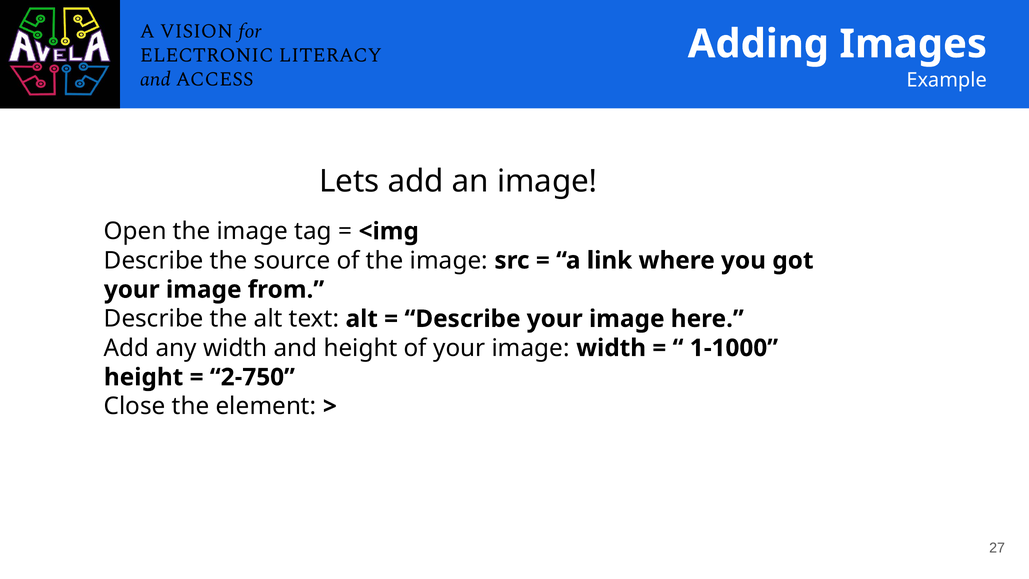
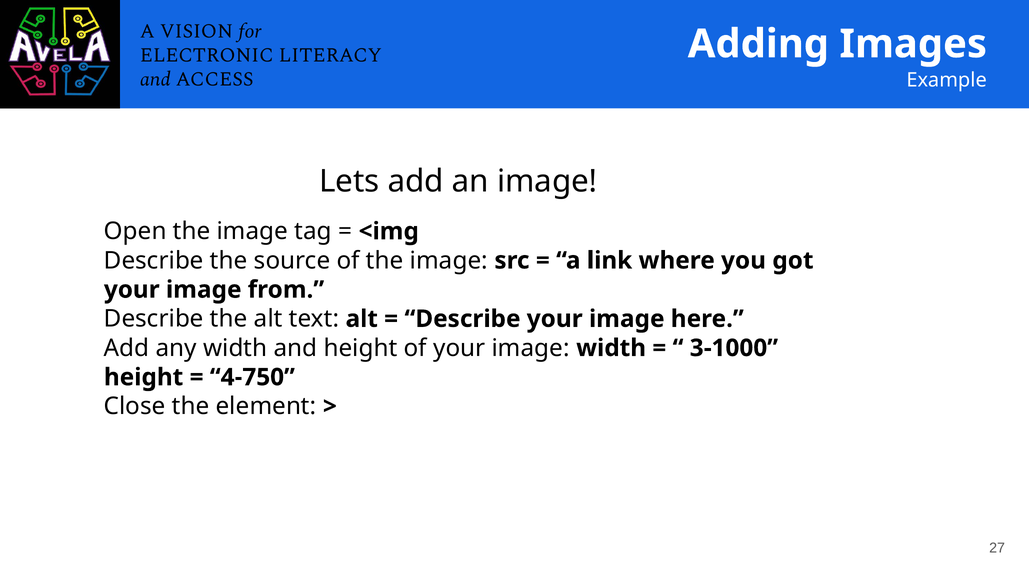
1-1000: 1-1000 -> 3-1000 (734, 348)
2-750: 2-750 -> 4-750 (252, 377)
